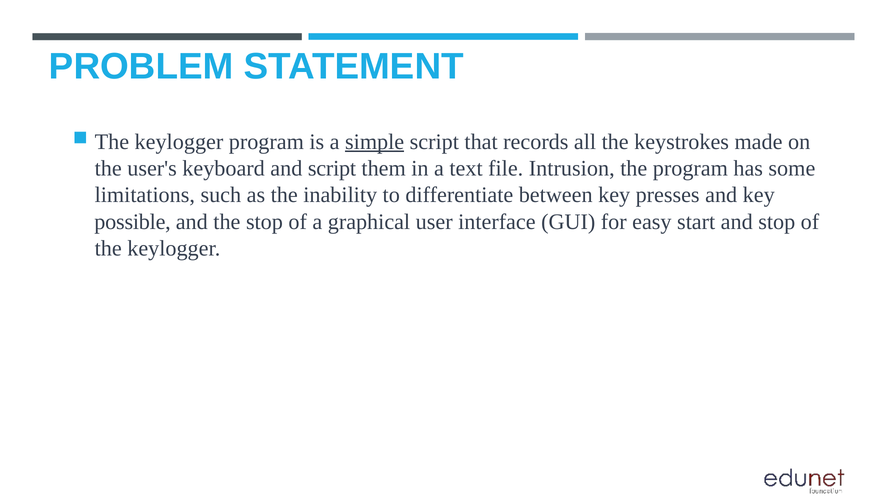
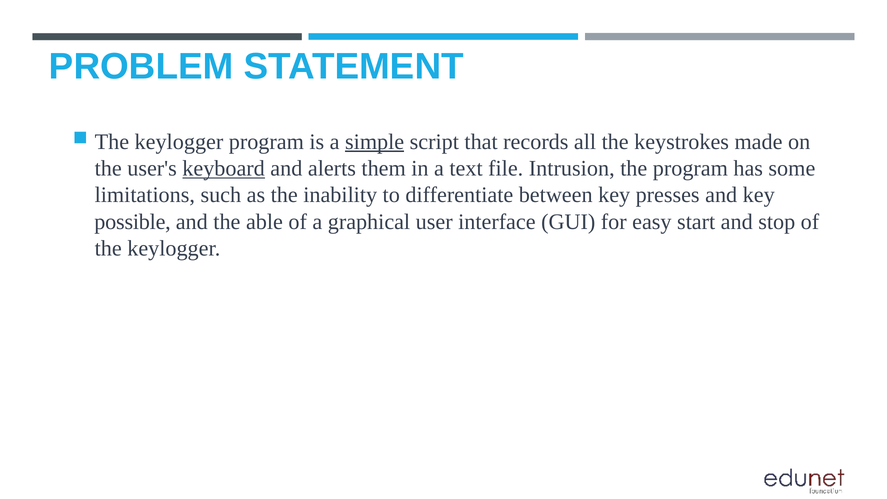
keyboard underline: none -> present (224, 168)
and script: script -> alerts (332, 168)
the stop: stop -> able (264, 222)
